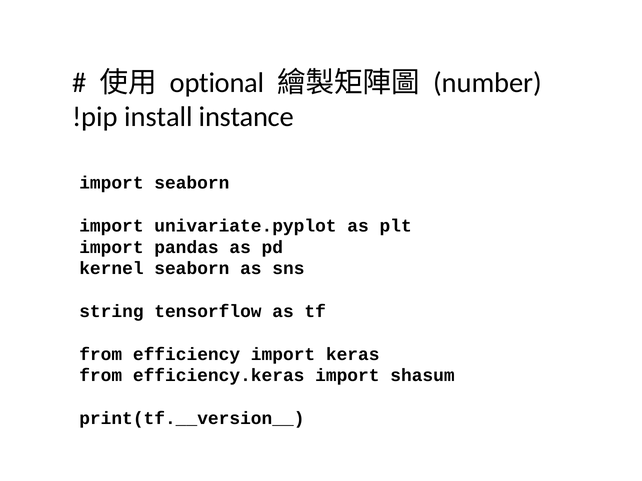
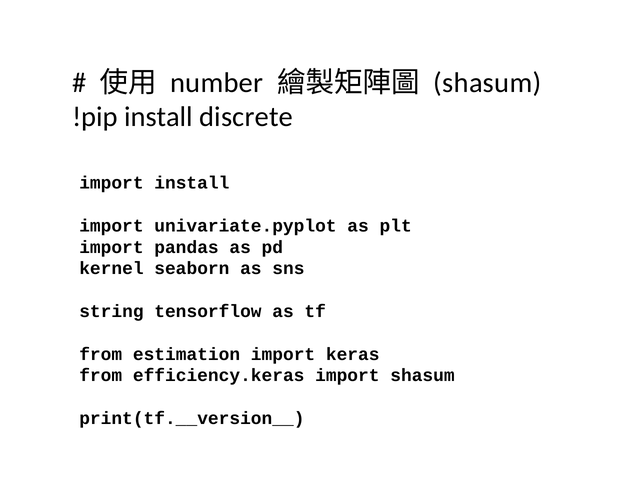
optional: optional -> number (217, 83)
number: number -> shasum (487, 83)
instance: instance -> discrete (246, 117)
import seaborn: seaborn -> install (192, 183)
efficiency: efficiency -> estimation (187, 355)
